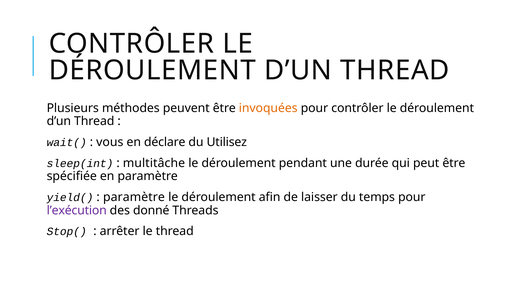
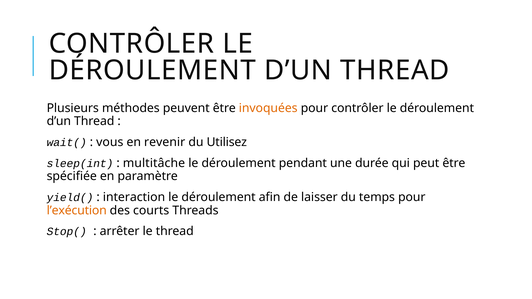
déclare: déclare -> revenir (165, 142)
paramètre: paramètre -> interaction (134, 197)
l’exécution colour: purple -> orange (77, 211)
donné: donné -> courts (151, 211)
